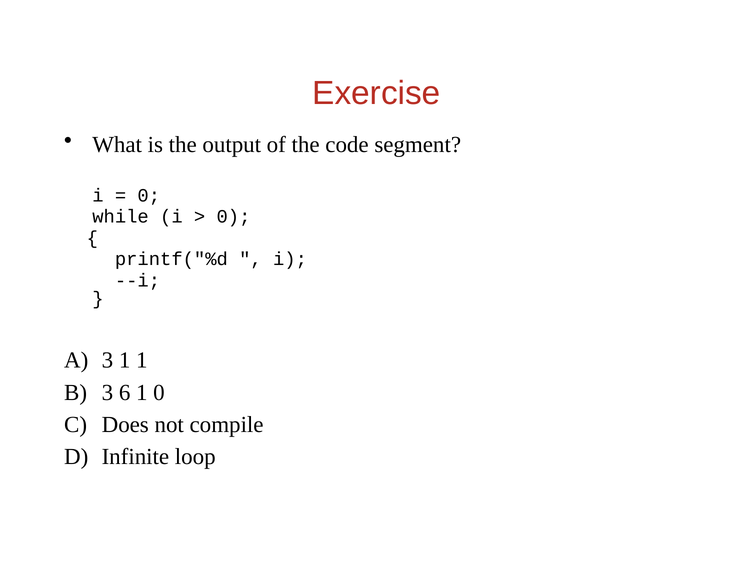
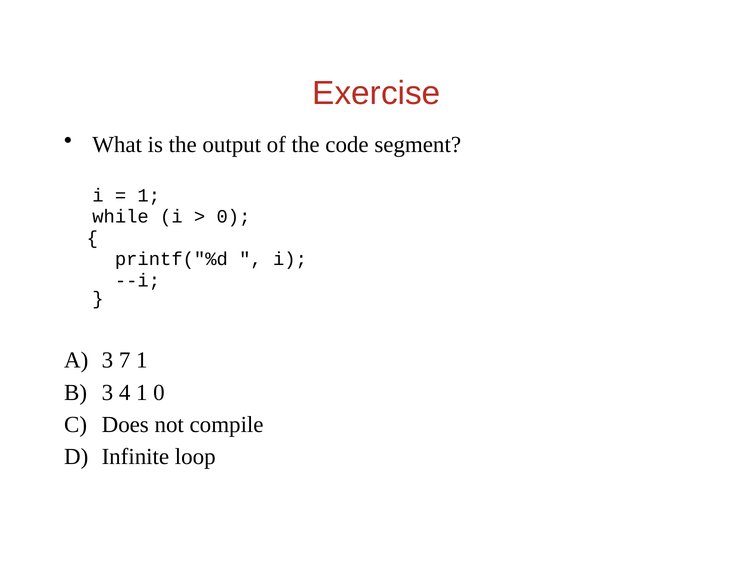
0: 0 -> 1 (149, 196)
3 1: 1 -> 7 (125, 361)
6: 6 -> 4 (125, 393)
